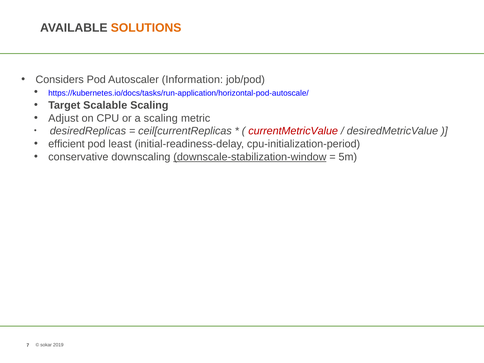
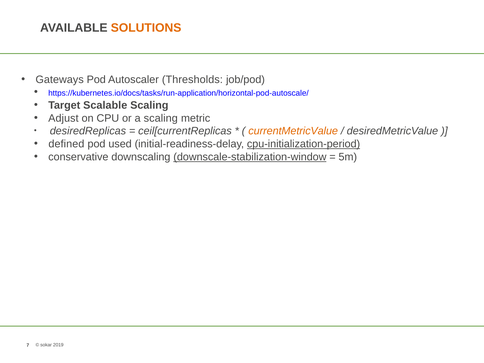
Considers: Considers -> Gateways (60, 79)
Information: Information -> Thresholds (192, 79)
currentMetricValue colour: red -> orange (293, 131)
efficient: efficient -> defined (66, 144)
least: least -> used (120, 144)
cpu-initialization-period underline: none -> present (304, 144)
